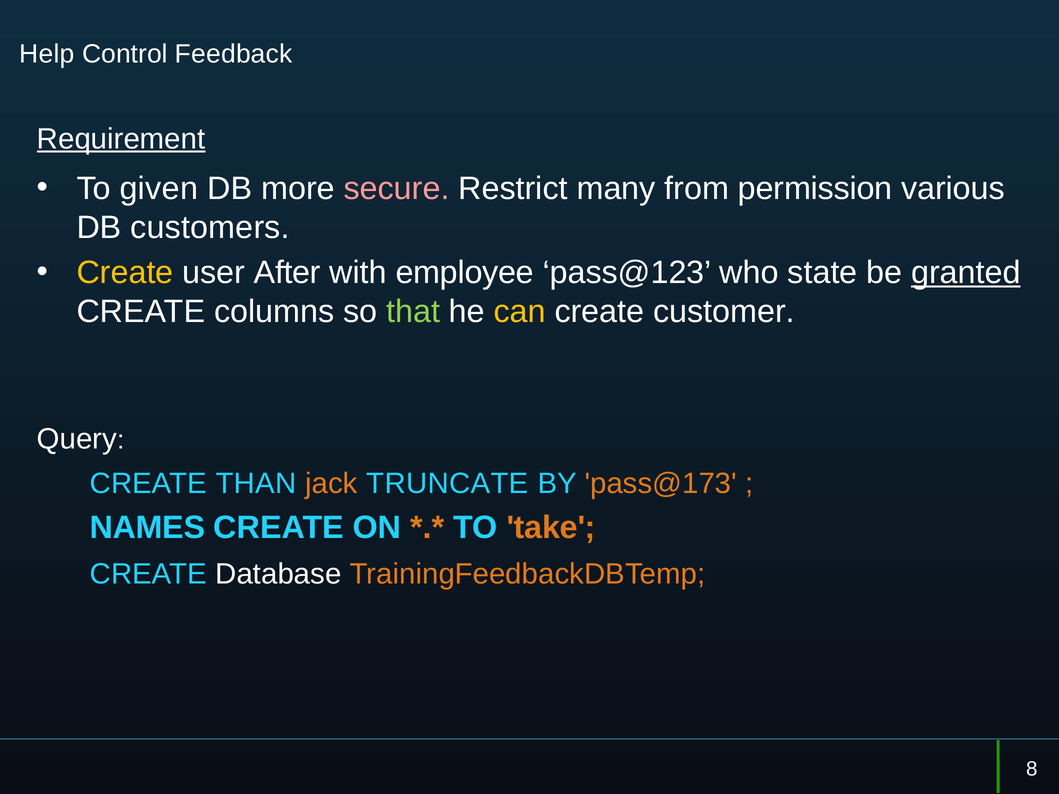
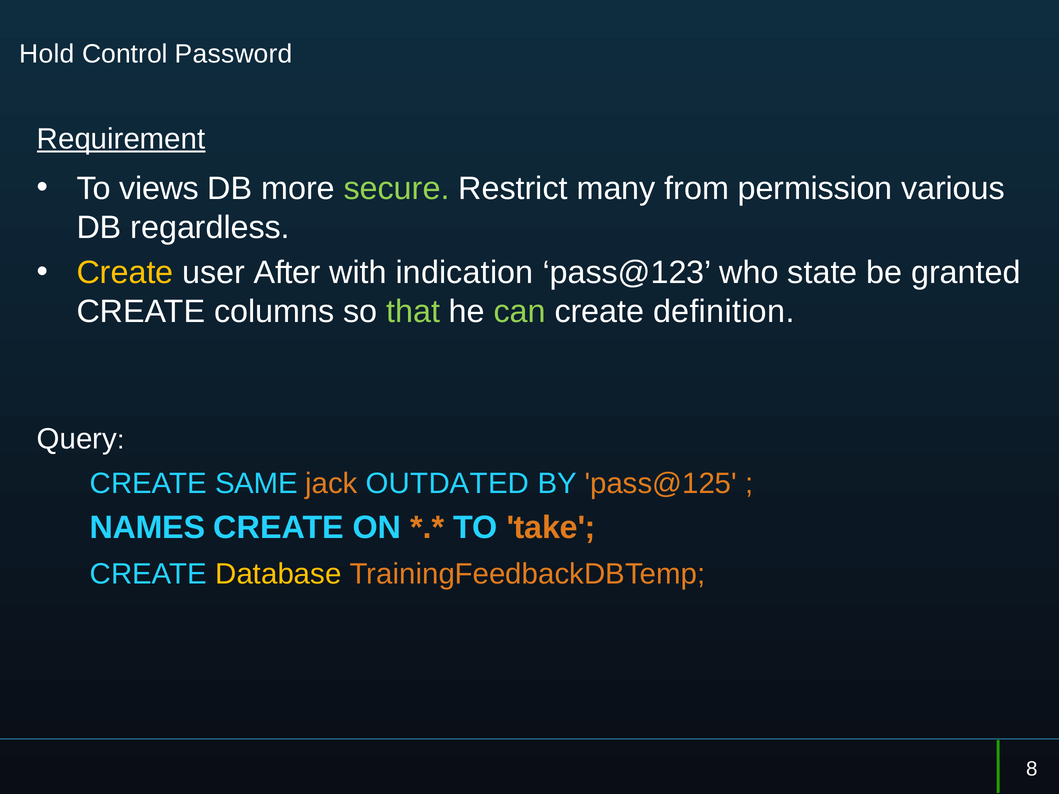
Help: Help -> Hold (47, 54)
Feedback: Feedback -> Password (234, 54)
given: given -> views (159, 189)
secure colour: pink -> light green (397, 189)
customers: customers -> regardless (210, 227)
employee: employee -> indication (465, 273)
granted underline: present -> none (966, 273)
can colour: yellow -> light green (520, 312)
customer: customer -> definition (724, 312)
THAN: THAN -> SAME (256, 484)
TRUNCATE: TRUNCATE -> OUTDATED (447, 484)
pass@173: pass@173 -> pass@125 (661, 484)
Database colour: white -> yellow (278, 574)
